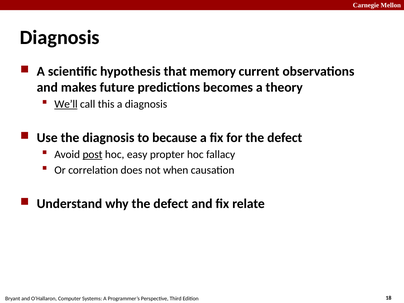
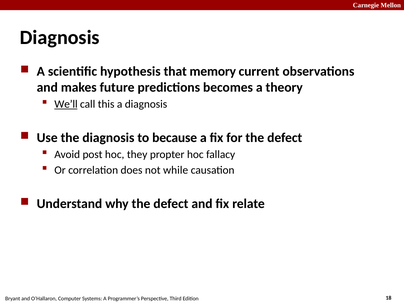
post underline: present -> none (93, 155)
easy: easy -> they (137, 155)
when: when -> while (176, 170)
